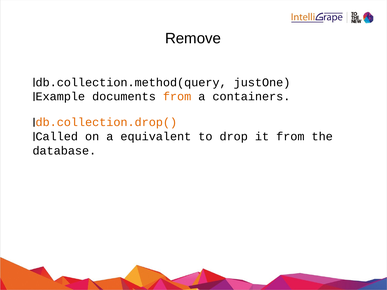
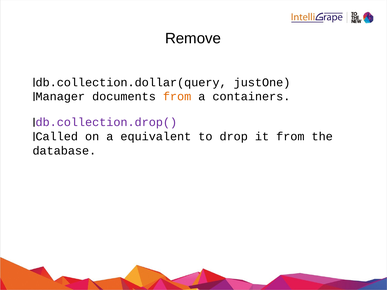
db.collection.method(query: db.collection.method(query -> db.collection.dollar(query (131, 82)
Example: Example -> Manager (60, 97)
db.collection.drop( colour: orange -> purple (106, 122)
